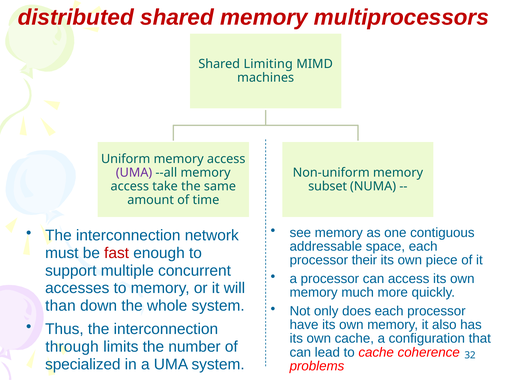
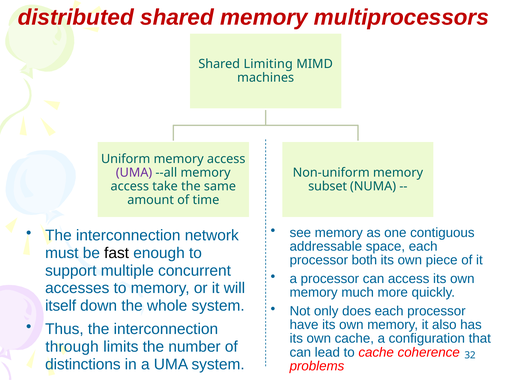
fast colour: red -> black (117, 253)
their: their -> both (364, 260)
than: than -> itself (61, 305)
specialized: specialized -> distinctions (83, 364)
